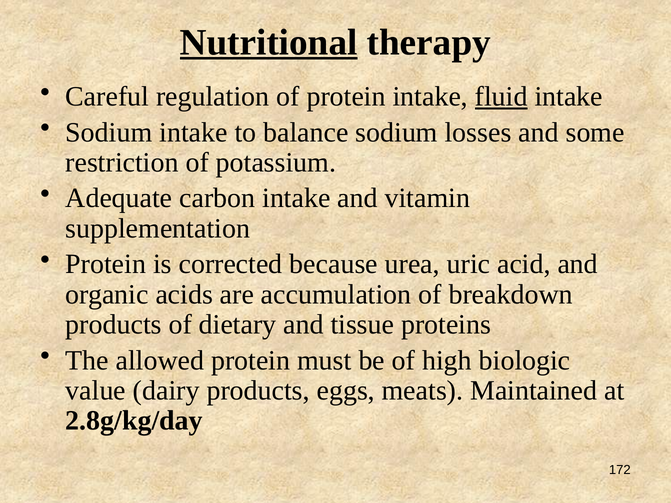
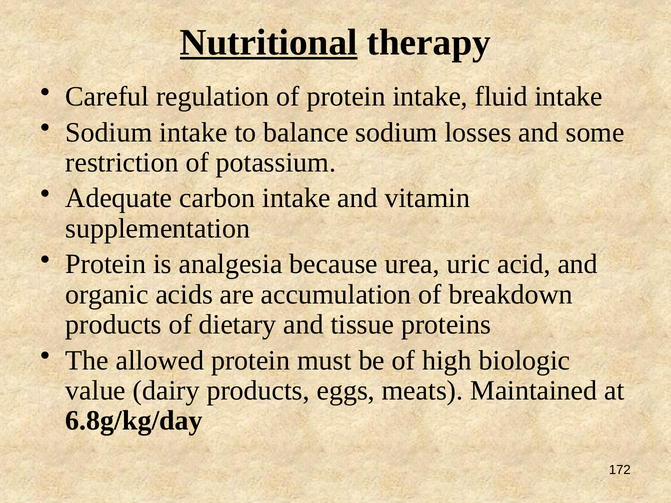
fluid underline: present -> none (501, 97)
corrected: corrected -> analgesia (231, 264)
2.8g/kg/day: 2.8g/kg/day -> 6.8g/kg/day (134, 421)
